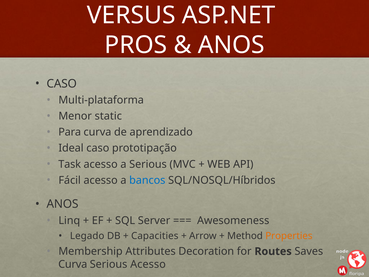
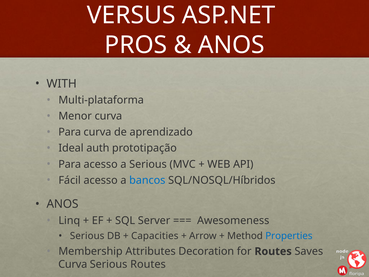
CASO: CASO -> WITH (62, 84)
Menor static: static -> curva (108, 116)
Ideal caso: caso -> auth (98, 148)
Task: Task -> Para (70, 164)
Legado: Legado -> Serious (87, 236)
Properties colour: orange -> blue (289, 236)
Serious Acesso: Acesso -> Routes (148, 264)
